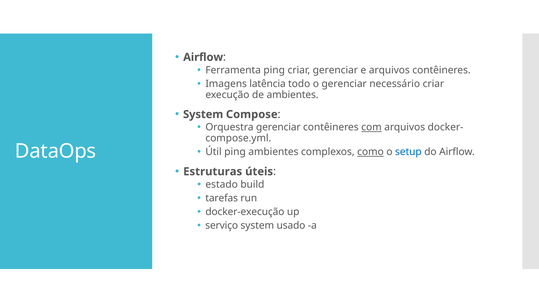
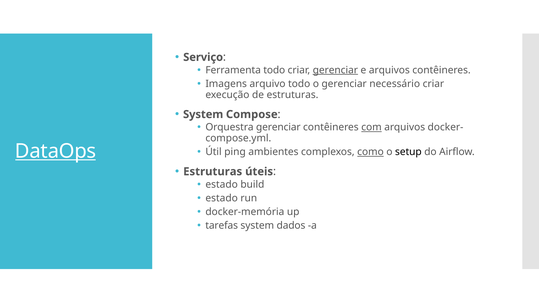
Airflow: Airflow -> Serviço (203, 57)
Ferramenta ping: ping -> todo (274, 70)
gerenciar underline: none -> present (335, 70)
latência: latência -> arquivo (268, 84)
de ambientes: ambientes -> estruturas (293, 95)
DataOps underline: none -> present (56, 151)
setup colour: blue -> black (408, 152)
tarefas: tarefas -> estado (222, 198)
docker-execução: docker-execução -> docker-memória (245, 212)
serviço: serviço -> tarefas (222, 226)
usado: usado -> dados (291, 226)
